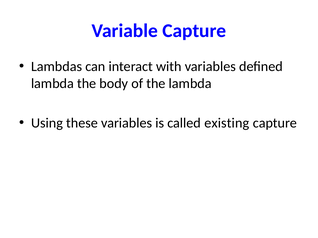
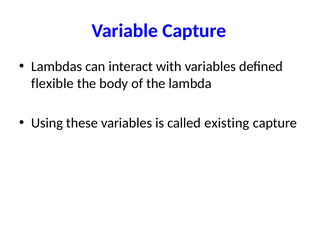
lambda: lambda -> flexible (52, 84)
